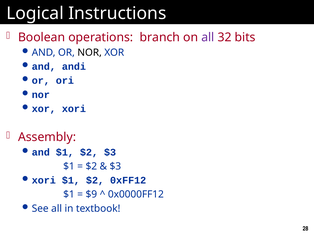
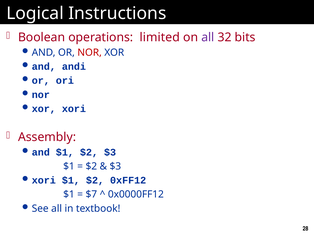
branch: branch -> limited (160, 37)
NOR colour: black -> red (90, 52)
$9: $9 -> $7 (91, 194)
